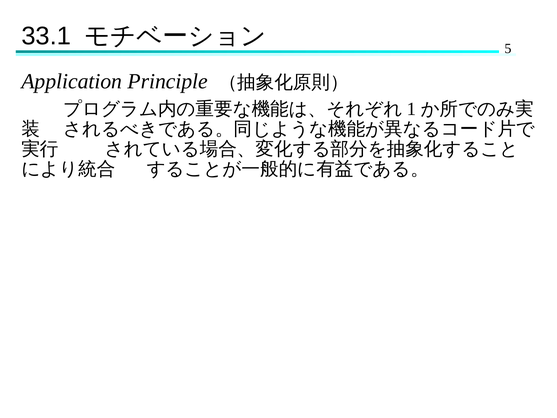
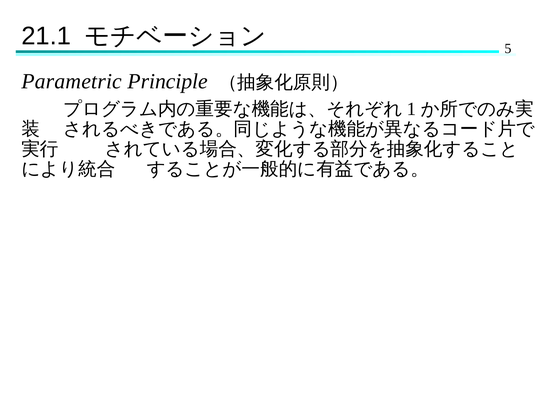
33.1: 33.1 -> 21.1 (46, 36)
Application: Application -> Parametric (72, 81)
